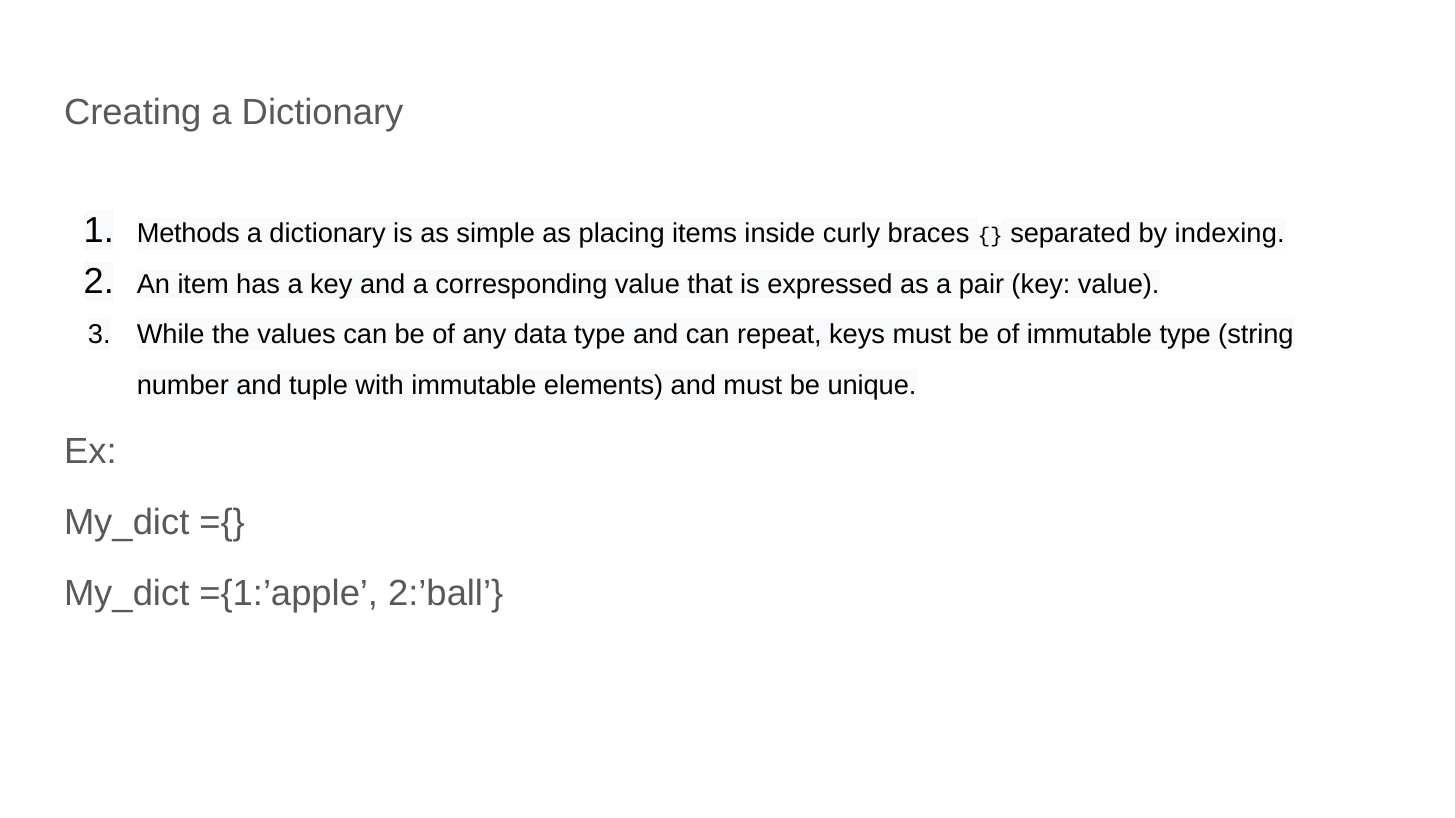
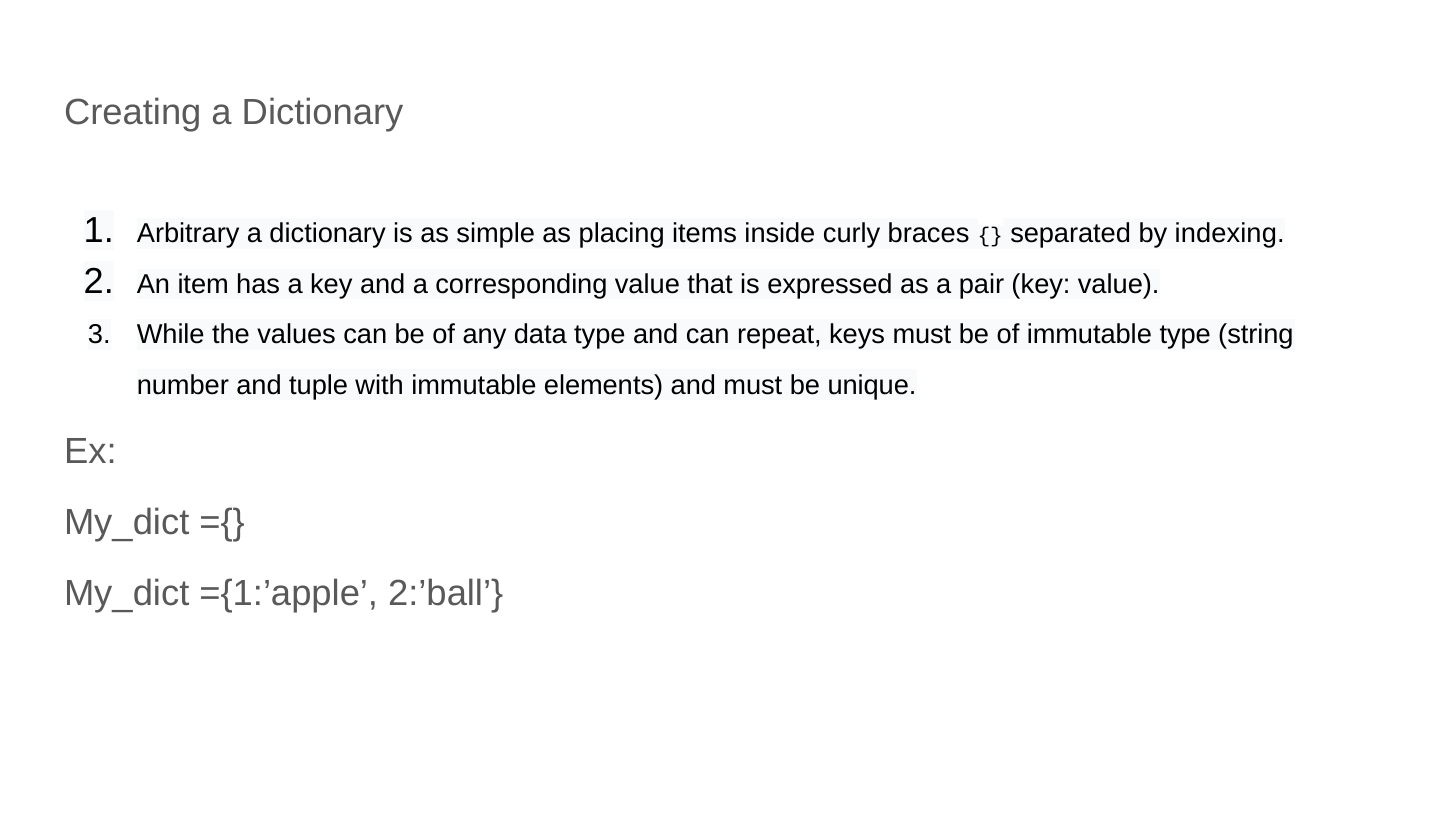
Methods: Methods -> Arbitrary (188, 234)
